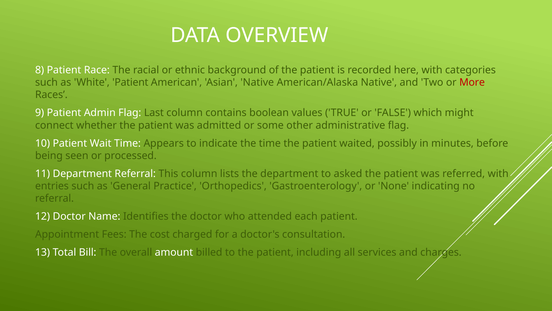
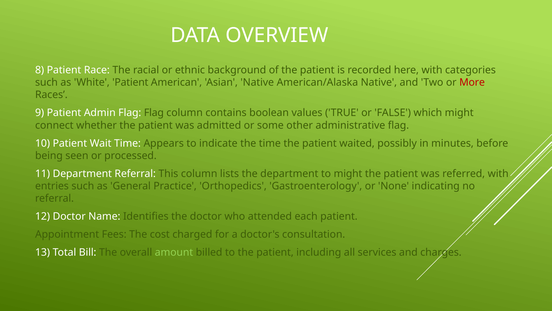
Flag Last: Last -> Flag (154, 113)
to asked: asked -> might (348, 173)
amount colour: white -> light green (174, 252)
